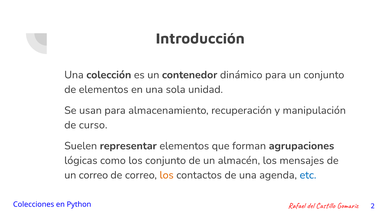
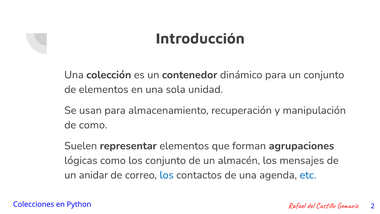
de curso: curso -> como (93, 125)
un correo: correo -> anidar (93, 175)
los colour: orange -> blue (167, 175)
